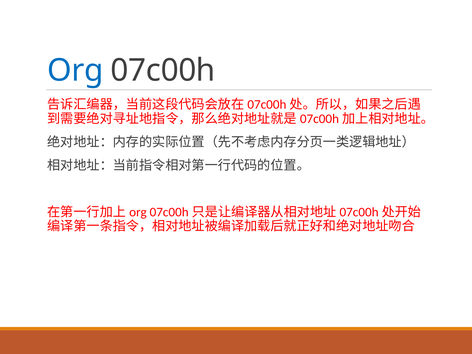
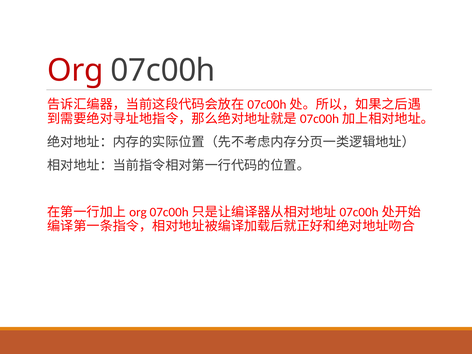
Org colour: blue -> red (75, 71)
